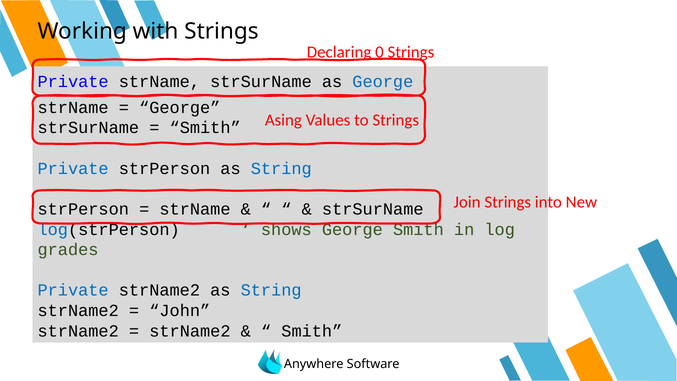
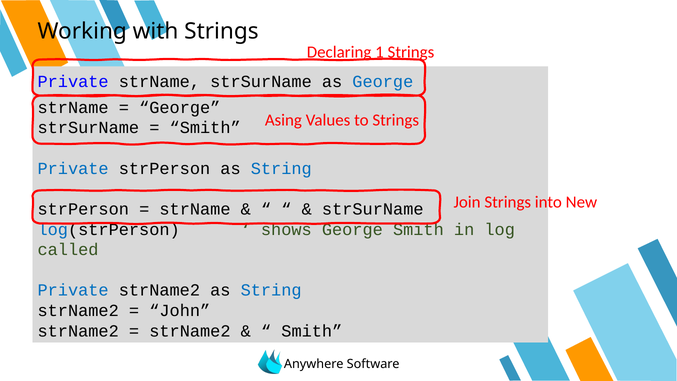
0: 0 -> 1 (379, 52)
grades: grades -> called (68, 250)
